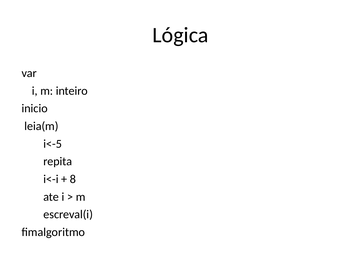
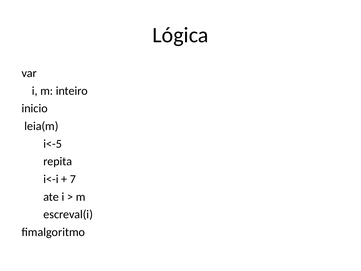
8: 8 -> 7 (73, 179)
